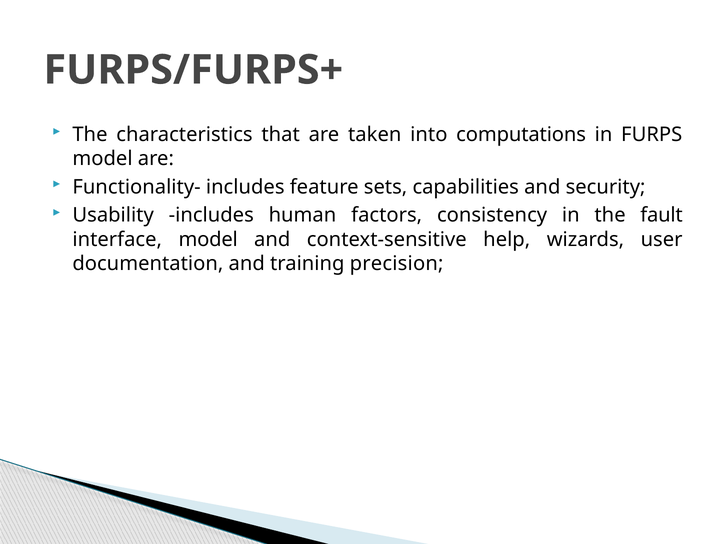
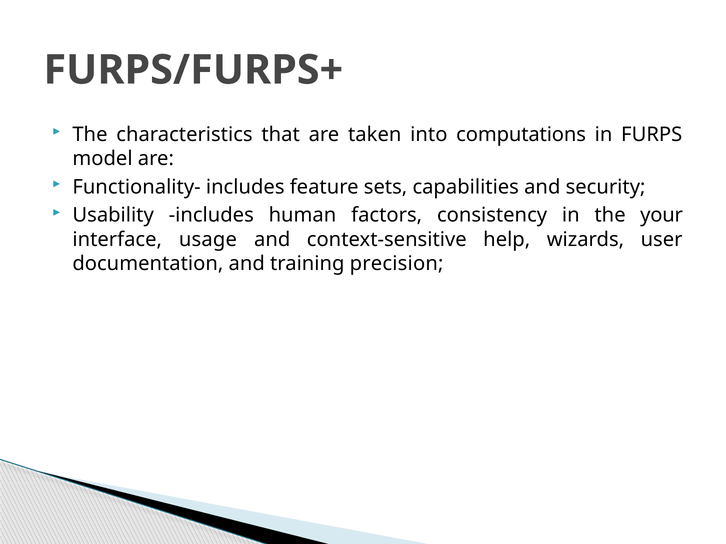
fault: fault -> your (662, 216)
interface model: model -> usage (208, 240)
